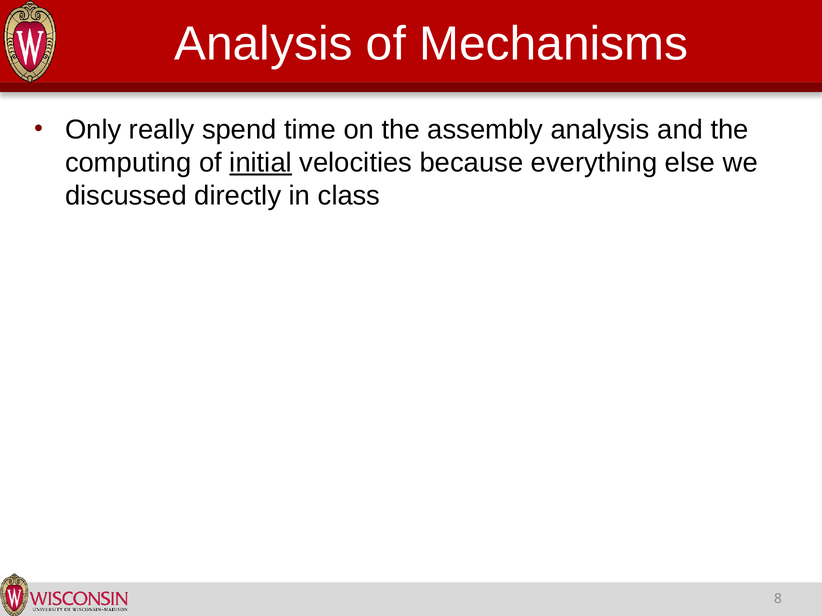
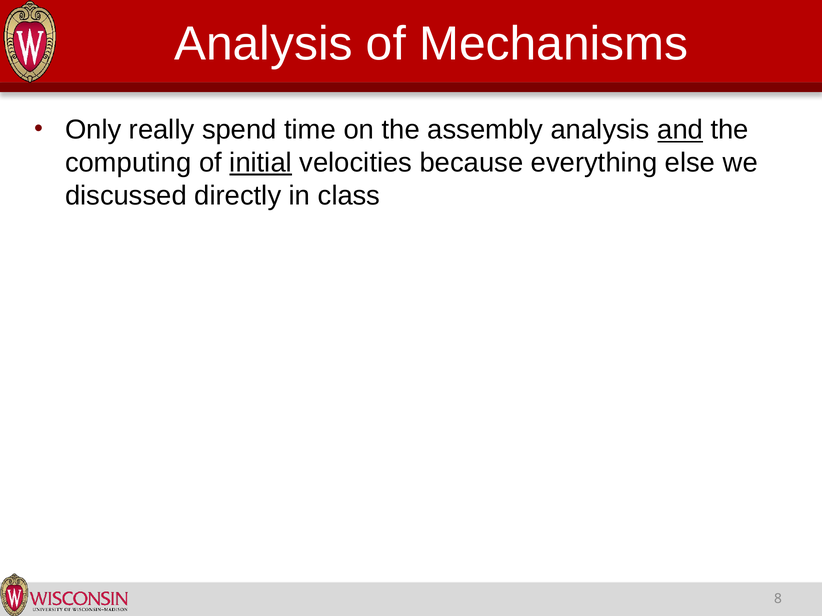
and underline: none -> present (680, 130)
